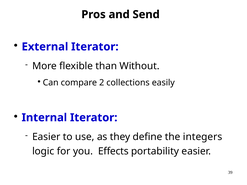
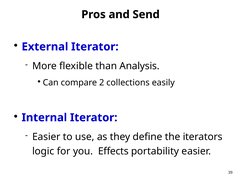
Without: Without -> Analysis (140, 66)
integers: integers -> iterators (203, 137)
